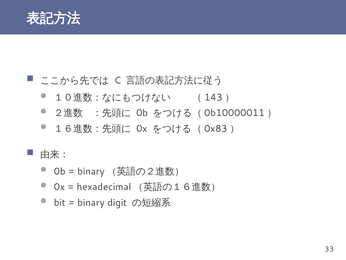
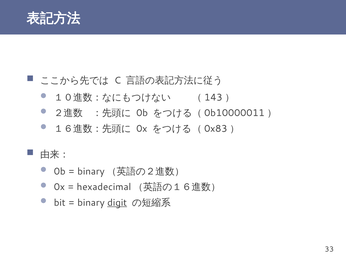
digit underline: none -> present (117, 202)
